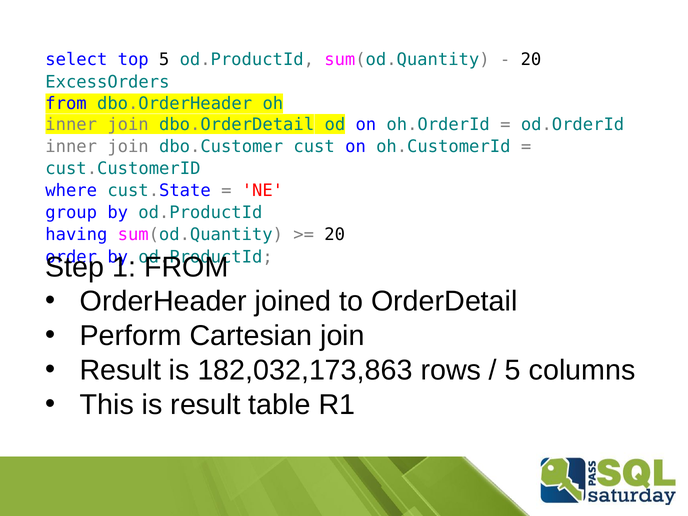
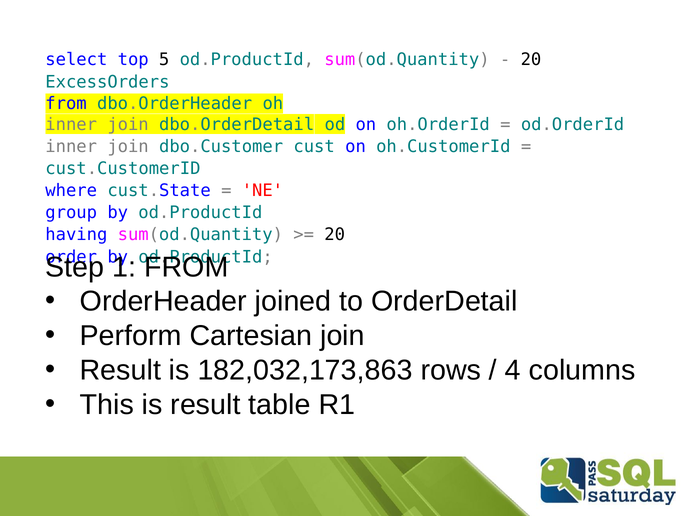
5: 5 -> 4 (513, 370)
